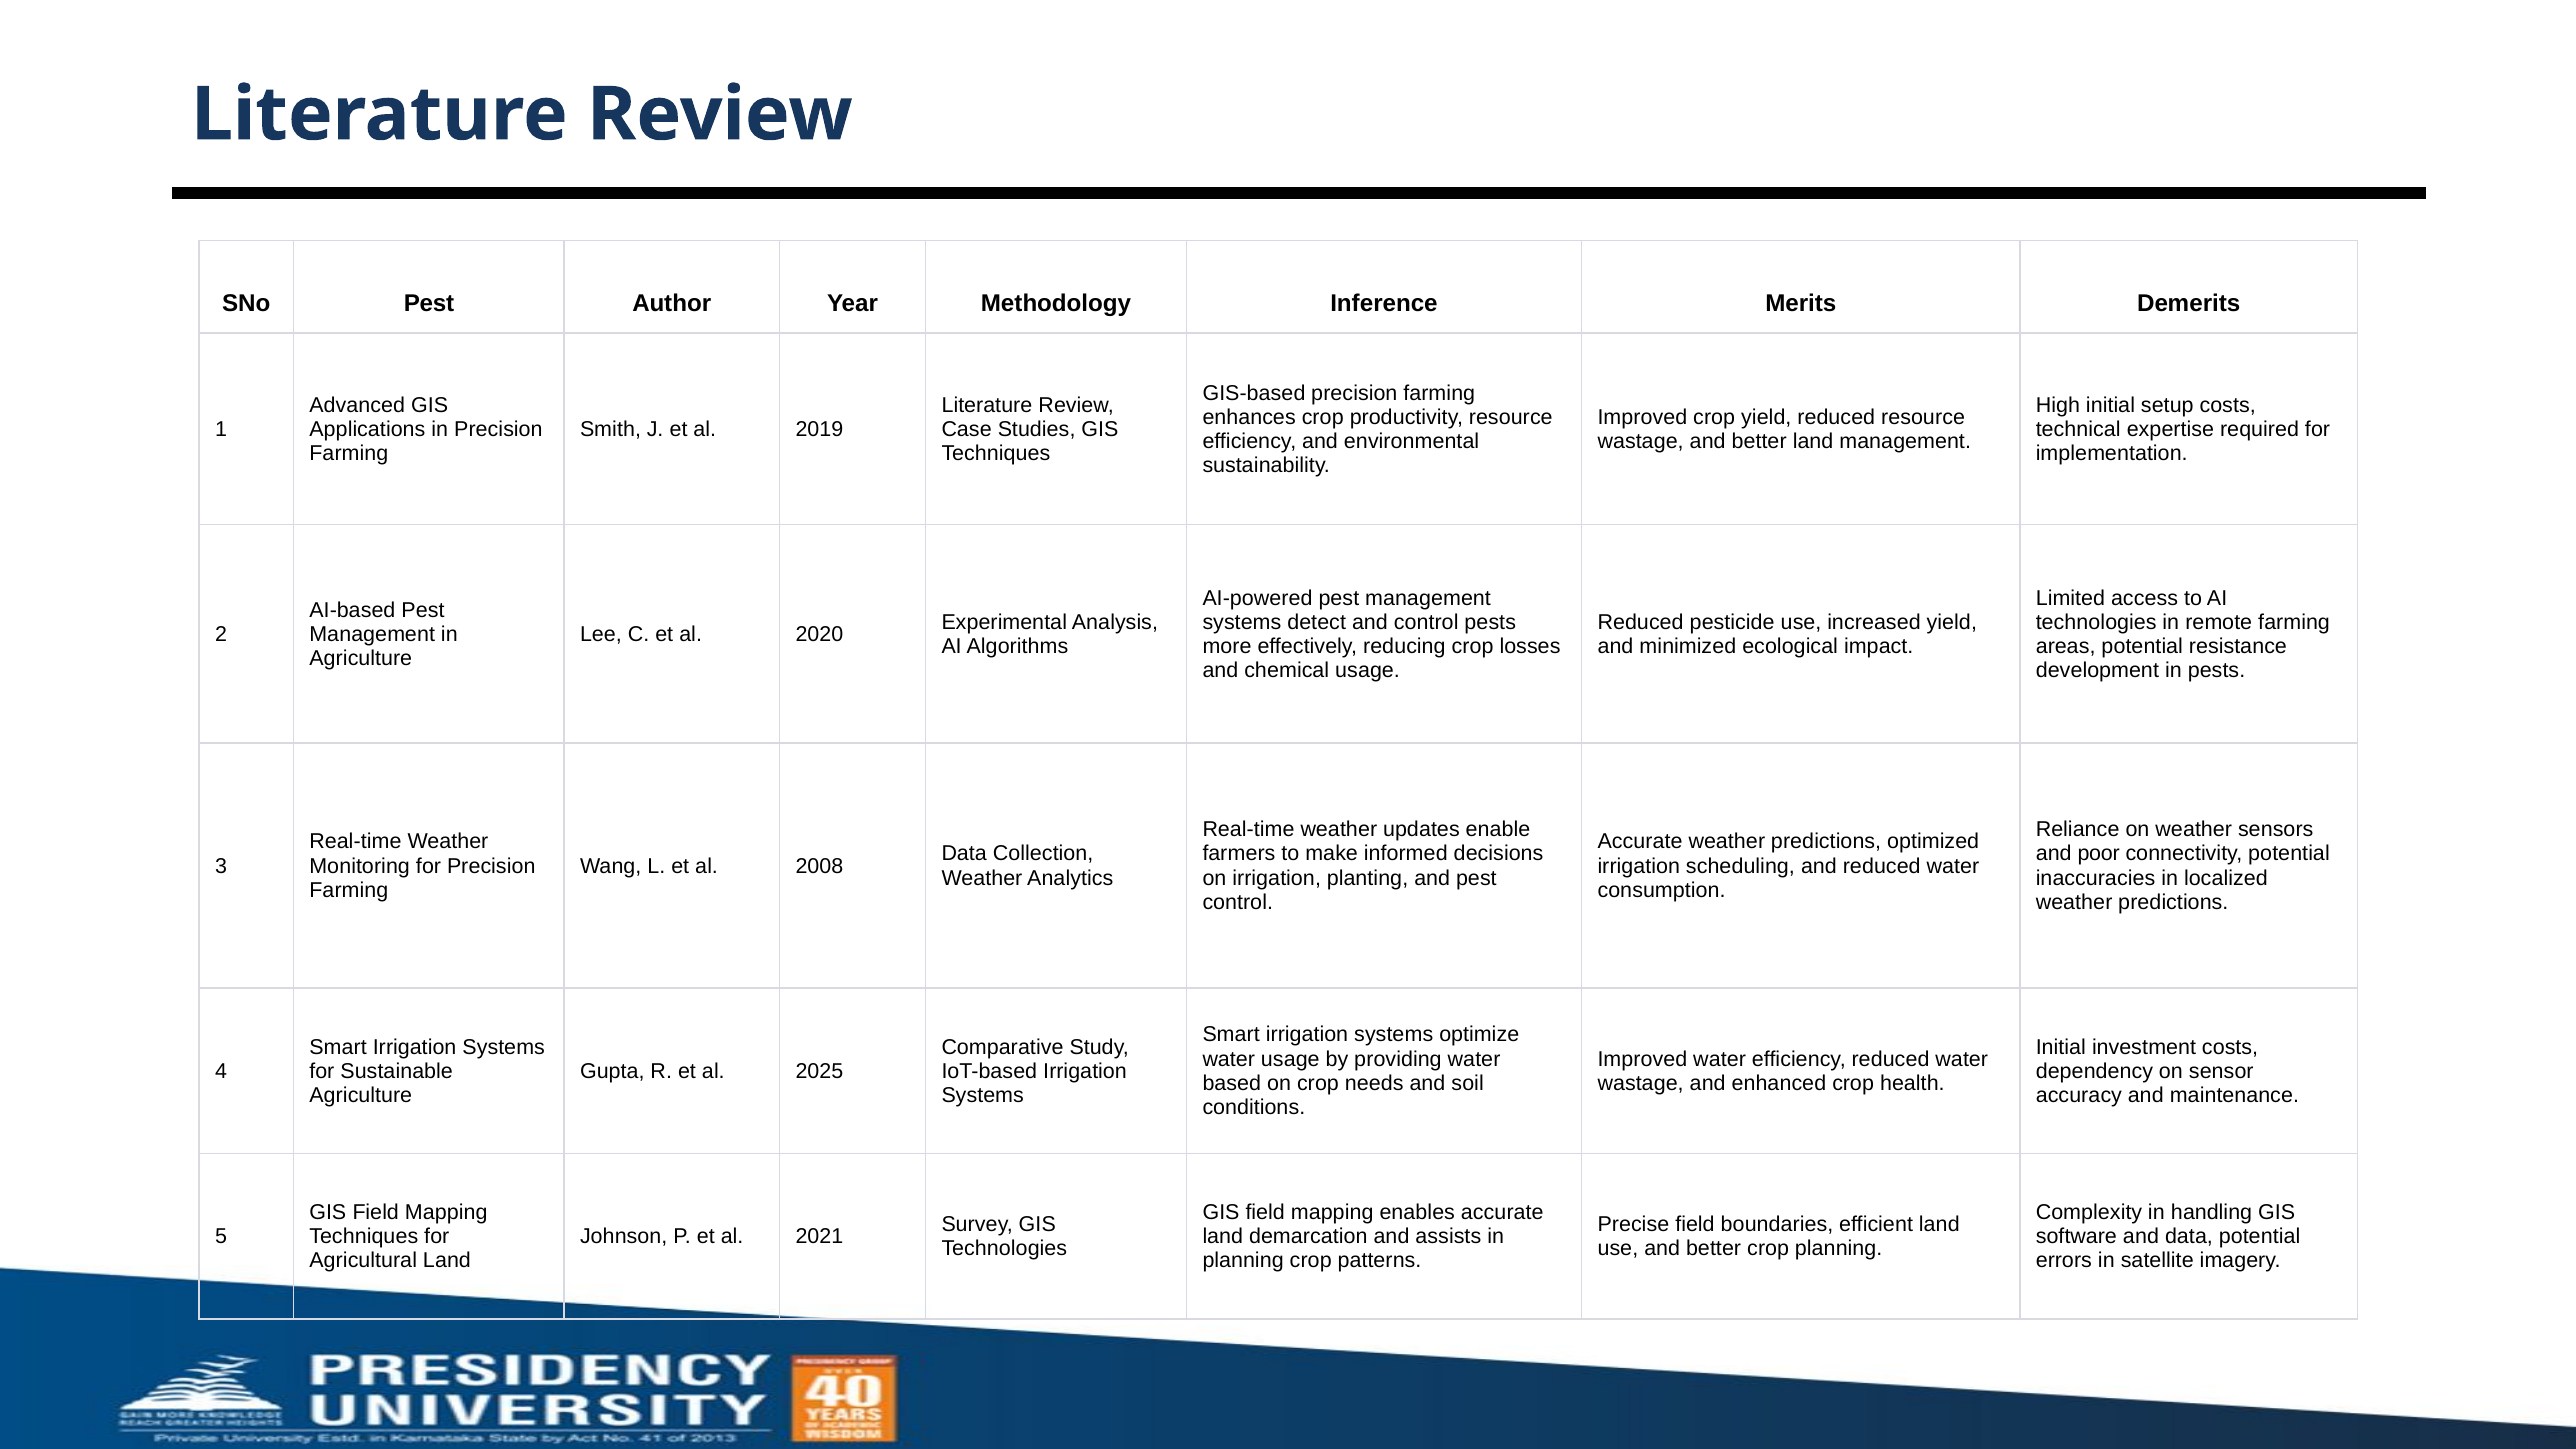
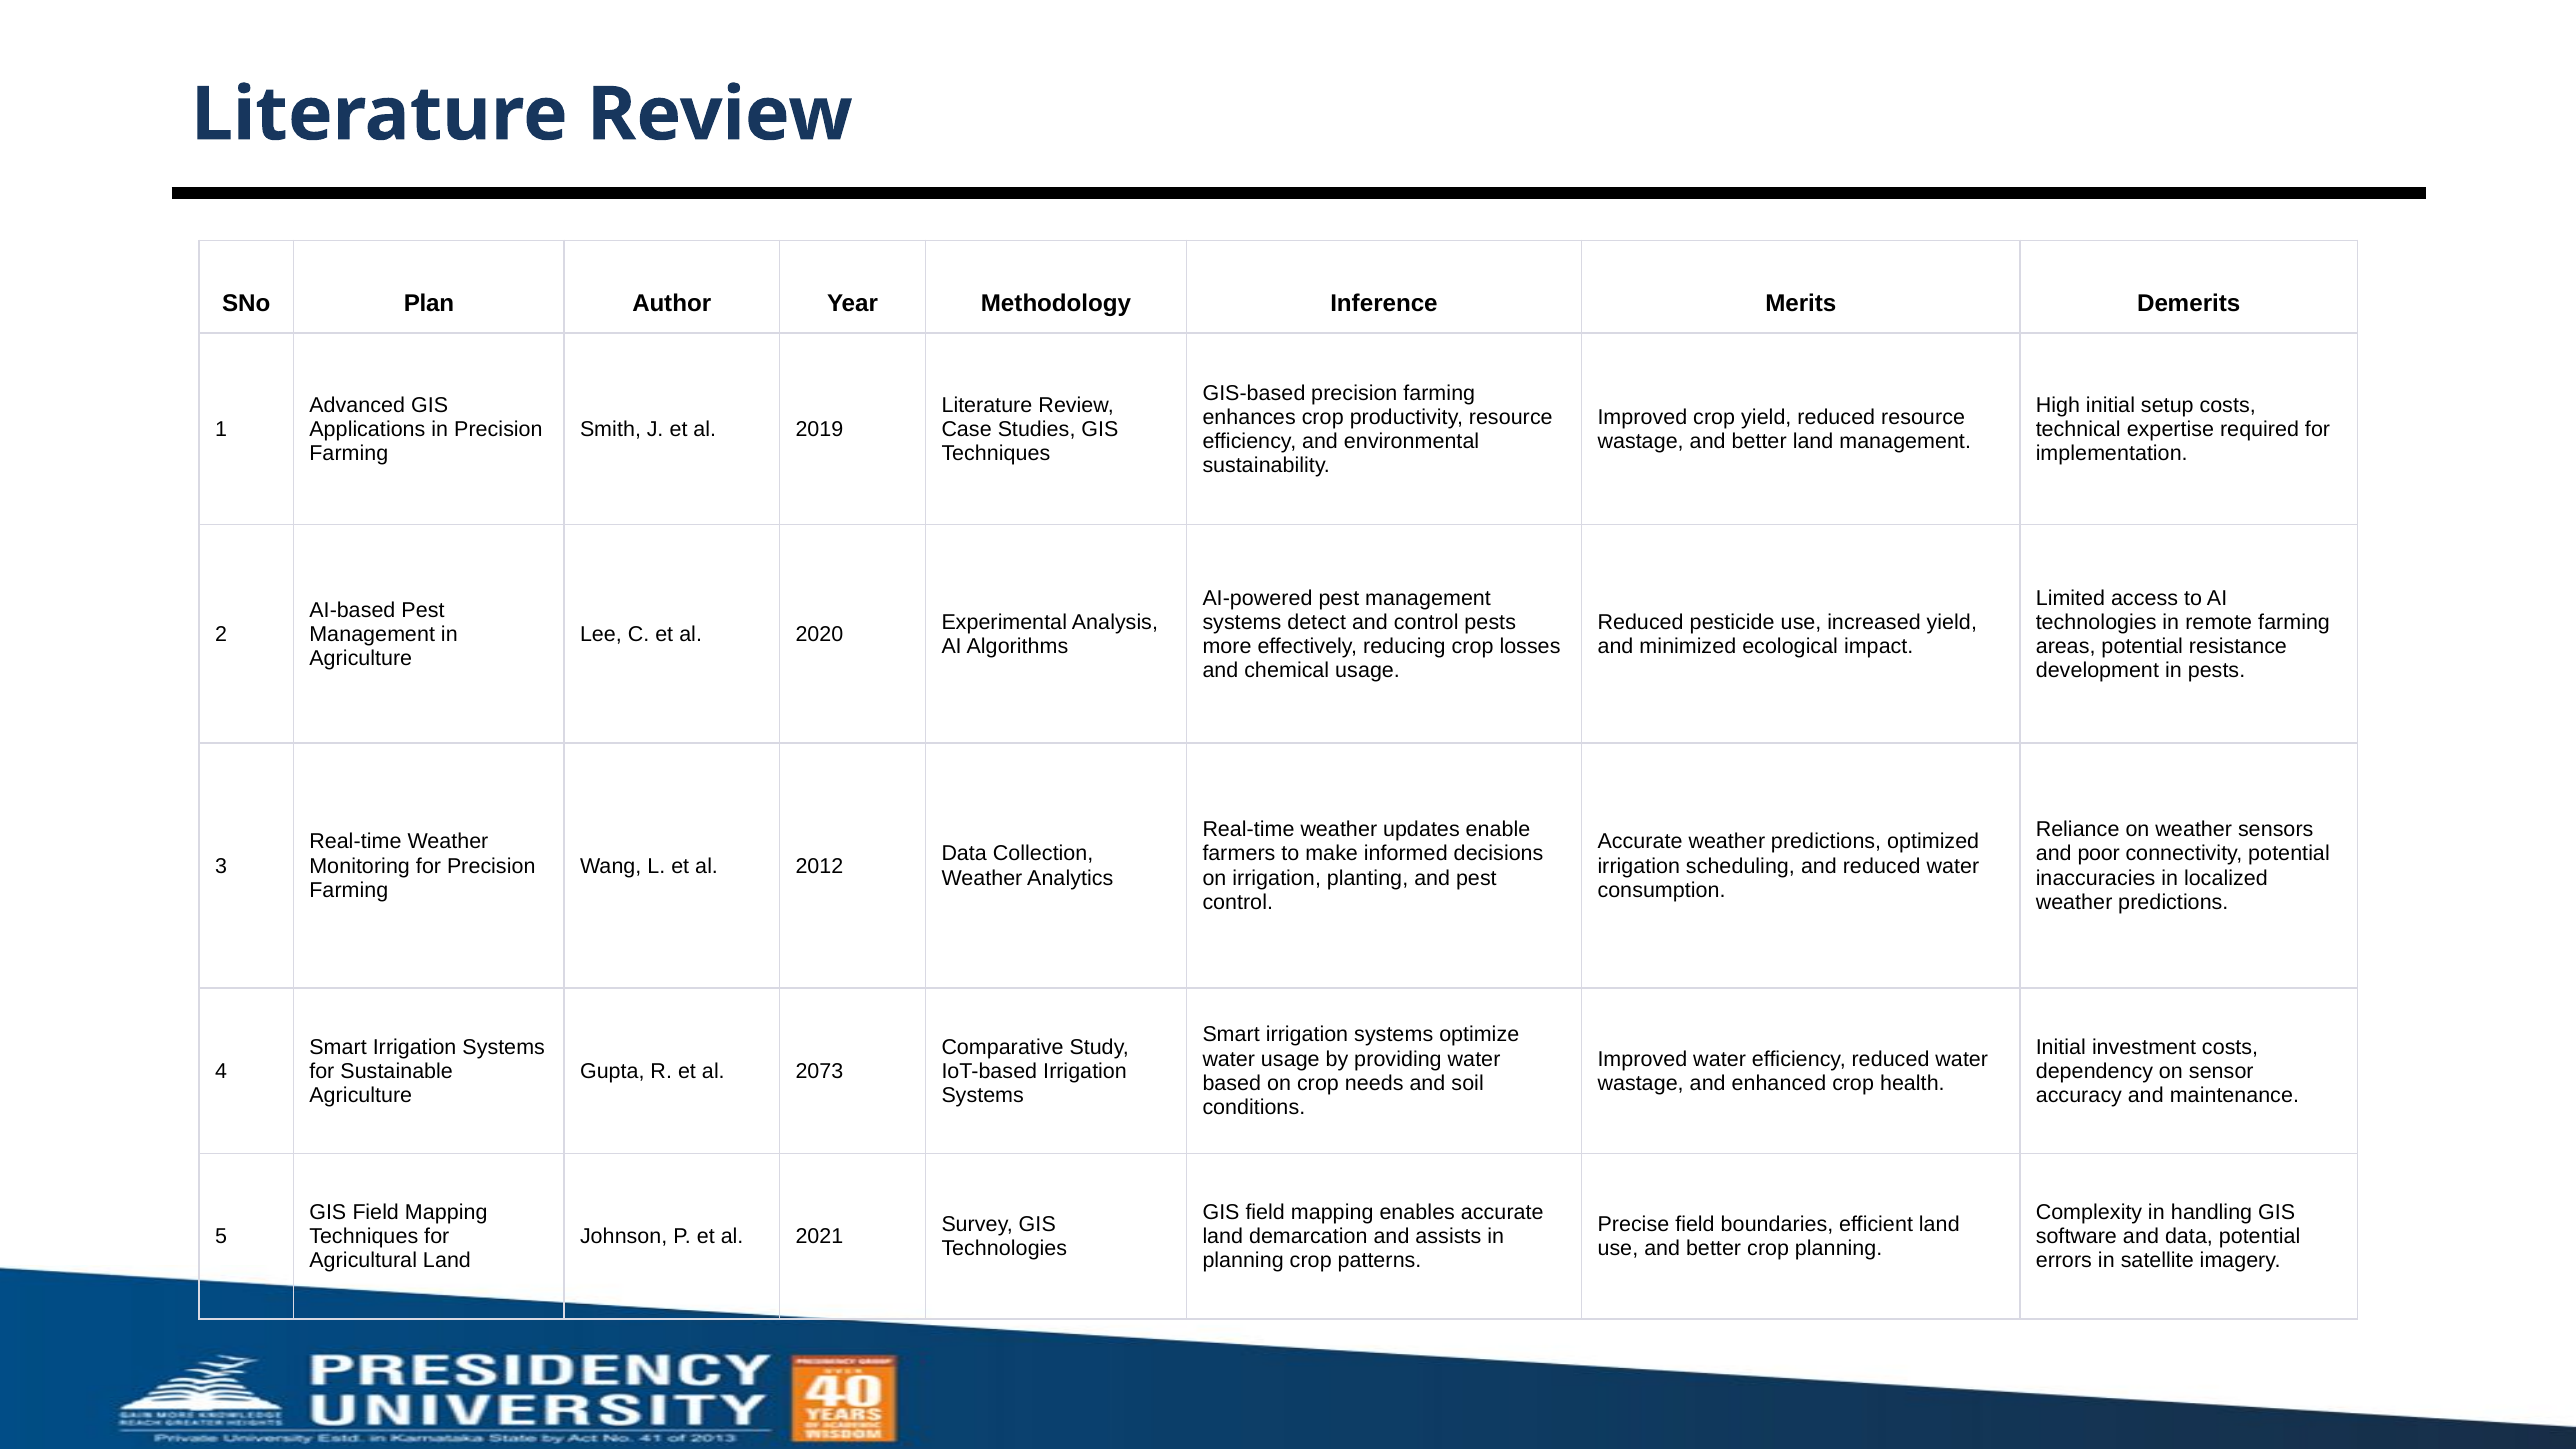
SNo Pest: Pest -> Plan (429, 304)
2008: 2008 -> 2012 (819, 866)
2025: 2025 -> 2073 (819, 1071)
